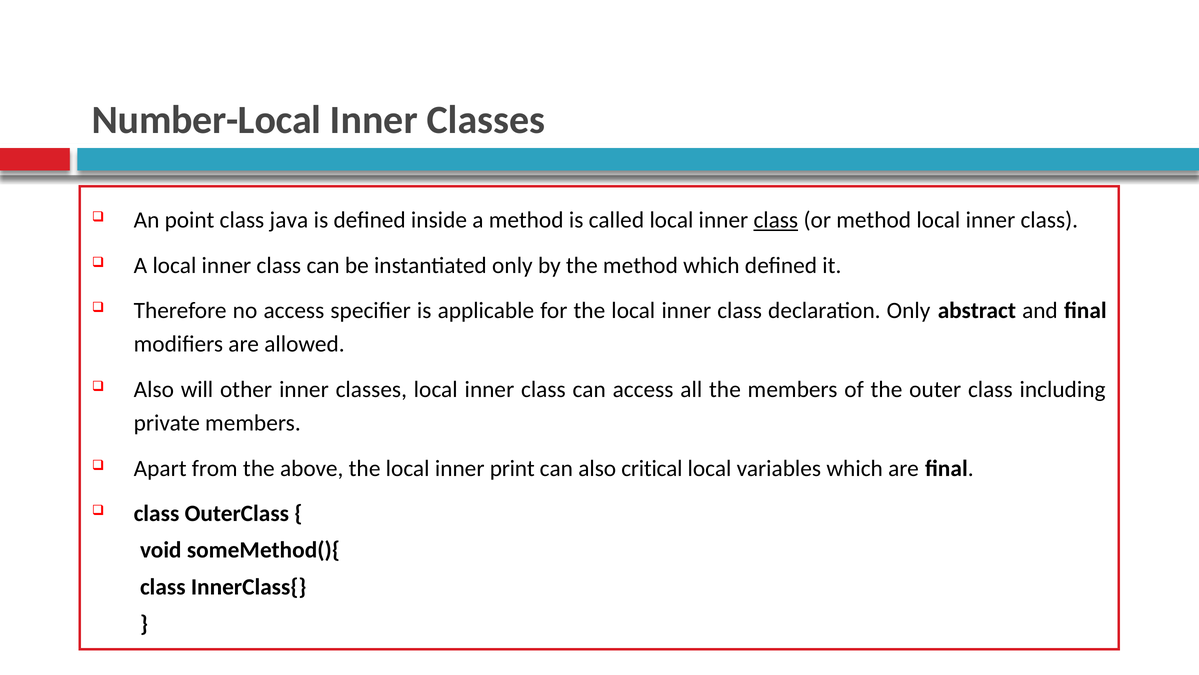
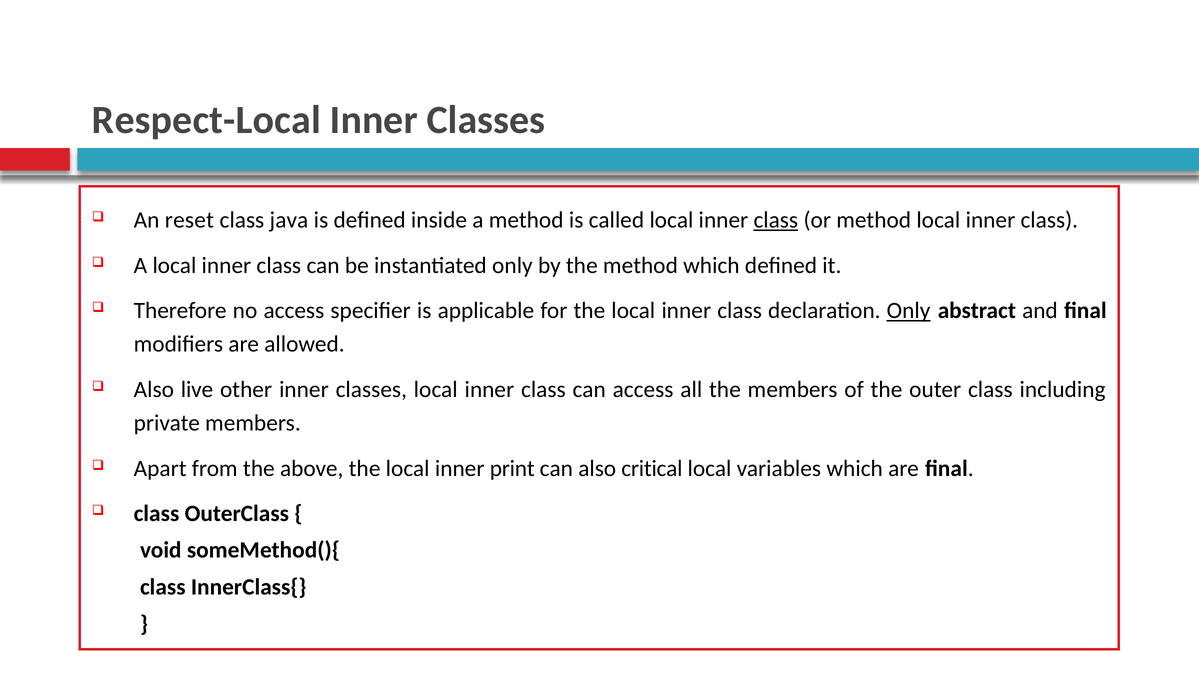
Number-Local: Number-Local -> Respect-Local (206, 120)
point: point -> reset (189, 220)
Only underline: none -> present (909, 310)
will: will -> live (197, 389)
